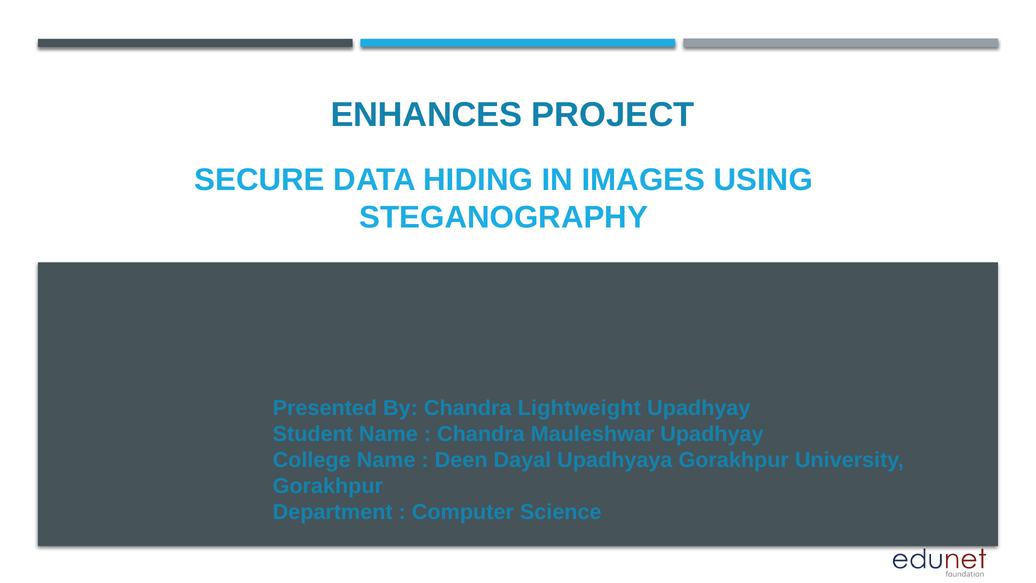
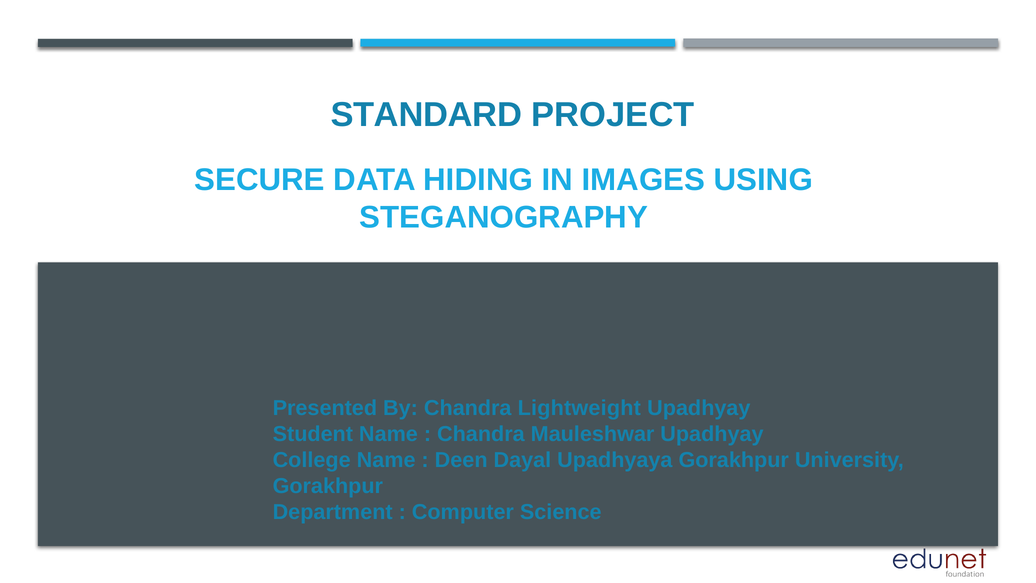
ENHANCES: ENHANCES -> STANDARD (426, 115)
